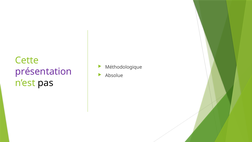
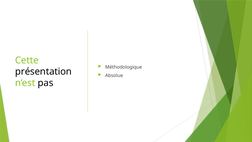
présentation colour: purple -> black (44, 72)
